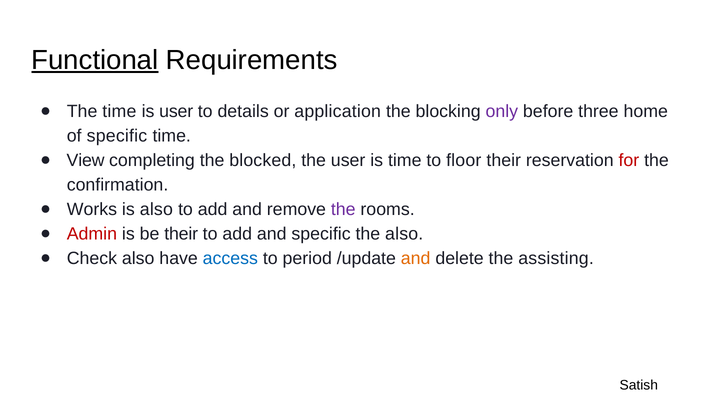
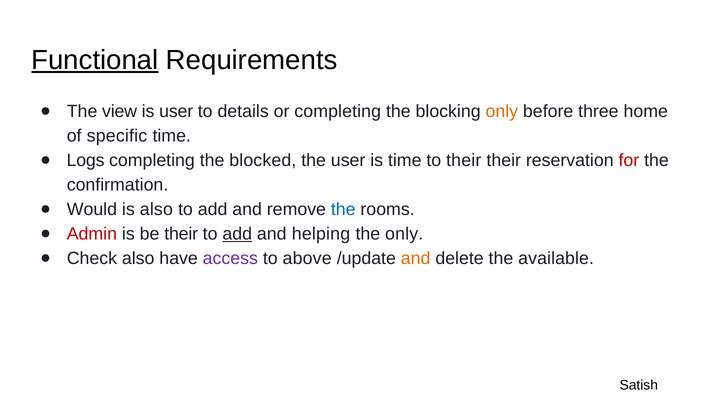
The time: time -> view (120, 112)
or application: application -> completing (338, 112)
only colour: purple -> orange (502, 112)
View: View -> Logs (86, 161)
to floor: floor -> their (464, 161)
Works: Works -> Would (92, 210)
the colour: purple -> blue (343, 210)
add underline: none -> present (237, 234)
and specific: specific -> helping (321, 234)
the also: also -> only (404, 234)
access colour: blue -> purple (230, 259)
period: period -> above (307, 259)
assisting: assisting -> available (556, 259)
